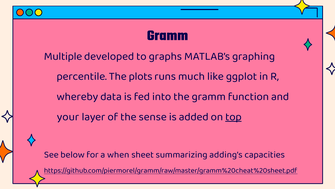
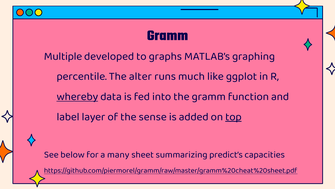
plots: plots -> alter (140, 76)
whereby underline: none -> present (77, 96)
your: your -> label (68, 116)
when: when -> many (118, 154)
adding’s: adding’s -> predict’s (226, 154)
